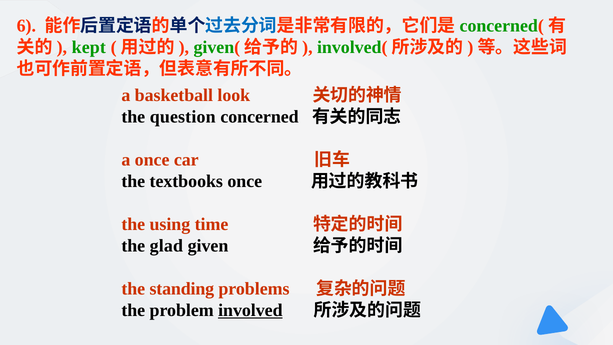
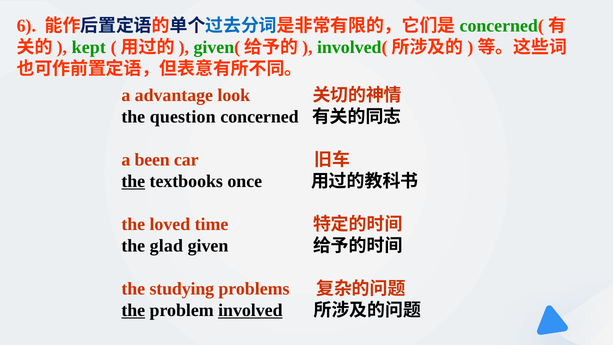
basketball: basketball -> advantage (174, 95)
a once: once -> been (152, 160)
the underline: none -> present (133, 181)
using: using -> loved (170, 224)
standing: standing -> studying (182, 289)
the underline: none -> present (133, 310)
